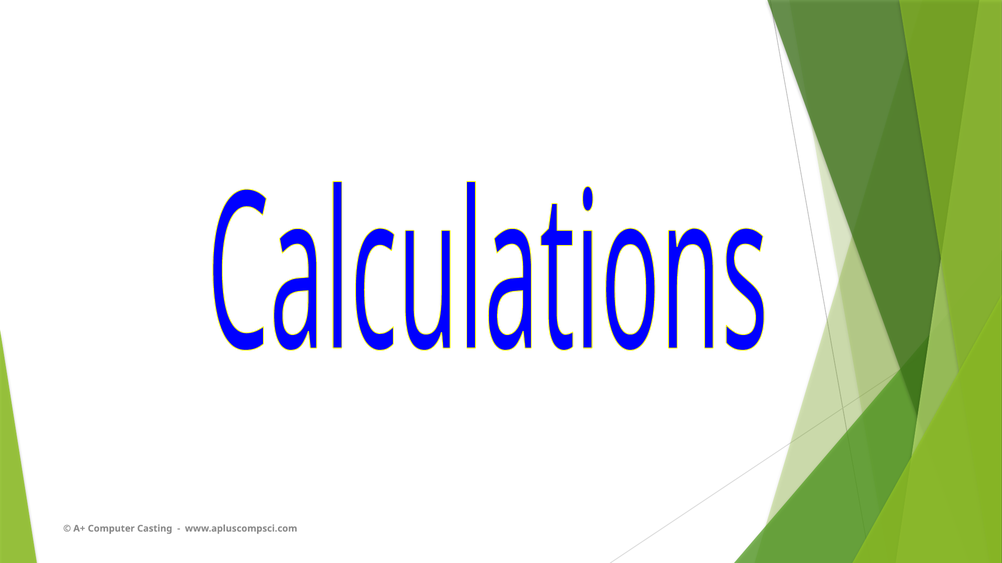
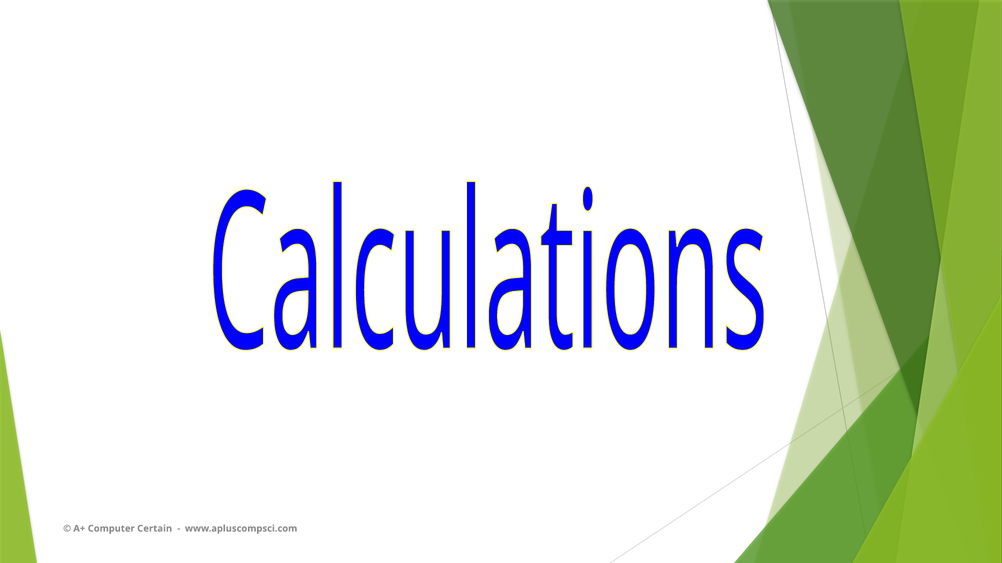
Casting: Casting -> Certain (155, 529)
